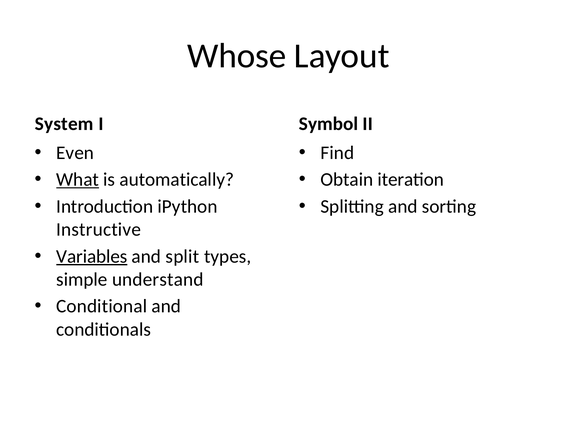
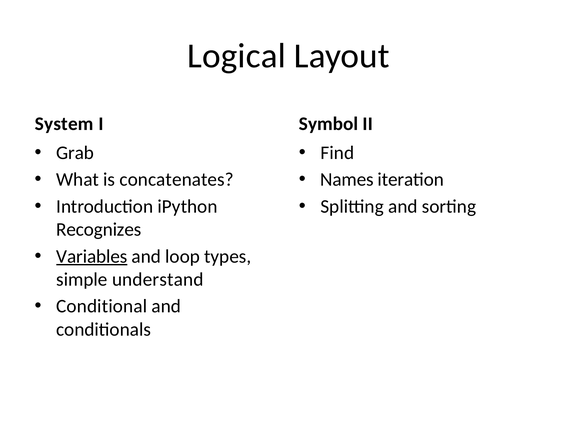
Whose: Whose -> Logical (237, 56)
Even: Even -> Grab (75, 153)
What underline: present -> none (78, 180)
automatically: automatically -> concatenates (177, 180)
Obtain: Obtain -> Names (347, 180)
Instructive: Instructive -> Recognizes (99, 230)
split: split -> loop (183, 257)
